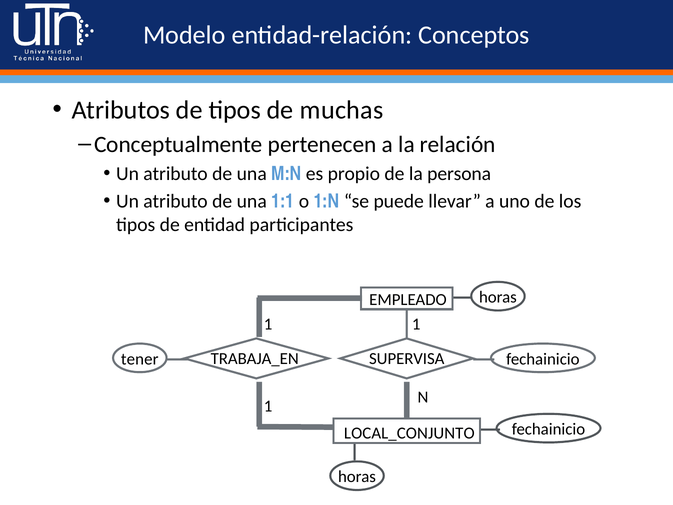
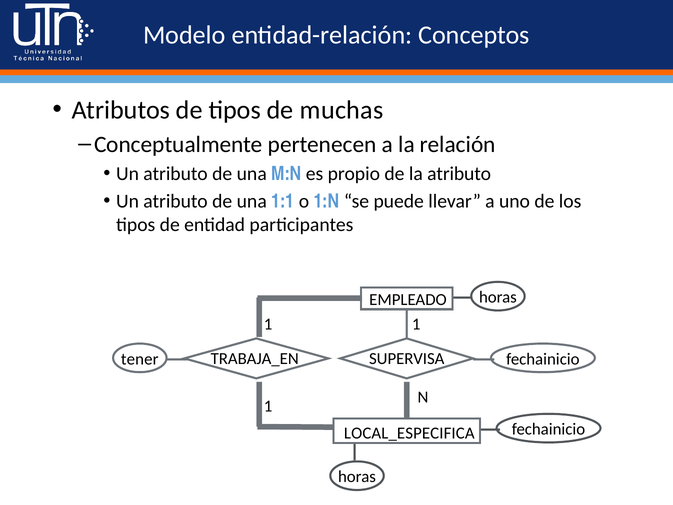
la persona: persona -> atributo (459, 174)
LOCAL_CONJUNTO: LOCAL_CONJUNTO -> LOCAL_ESPECIFICA (409, 433)
